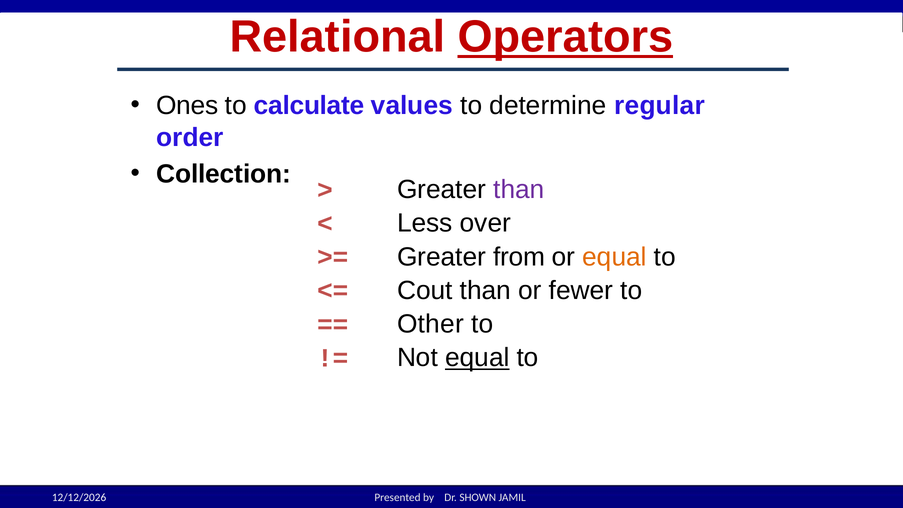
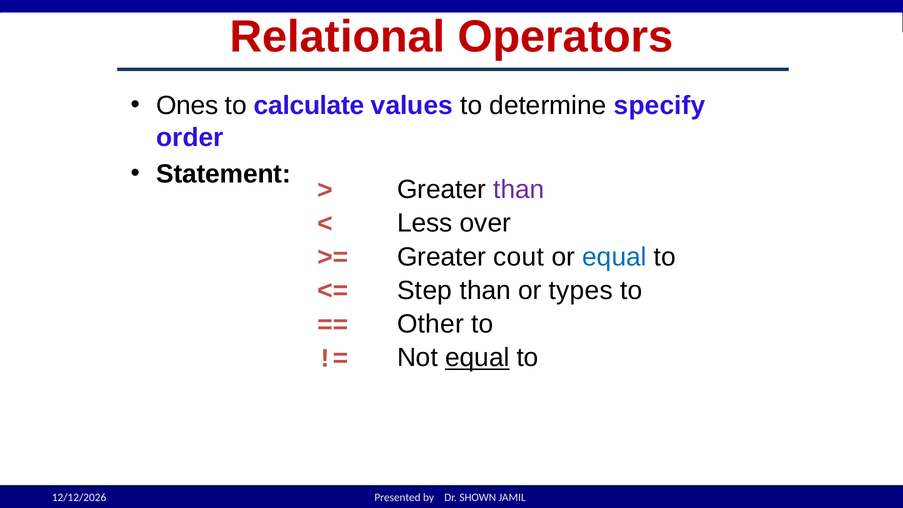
Operators underline: present -> none (565, 37)
regular: regular -> specify (660, 106)
Collection: Collection -> Statement (224, 174)
from: from -> cout (519, 257)
equal colour: orange -> blue (615, 257)
Cout: Cout -> Step (425, 290)
fewer: fewer -> types (581, 290)
